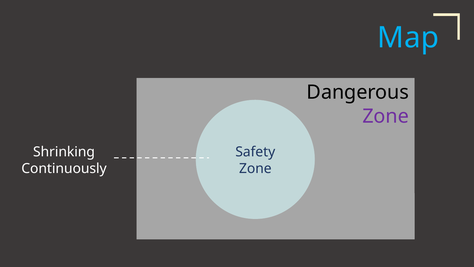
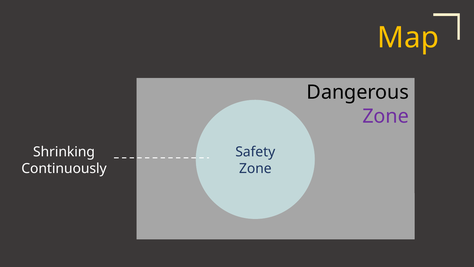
Map colour: light blue -> yellow (408, 38)
